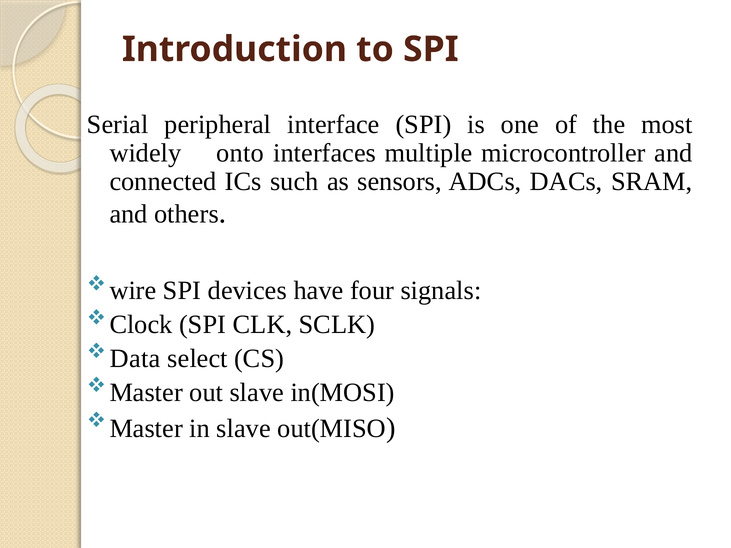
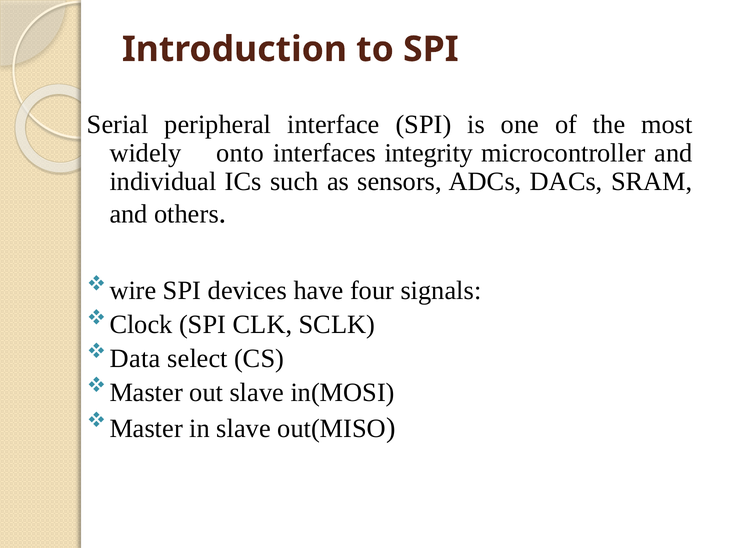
multiple: multiple -> integrity (429, 153)
connected: connected -> individual (163, 182)
